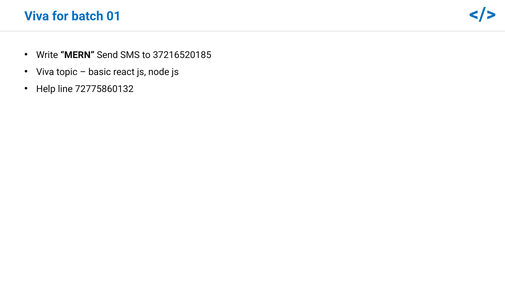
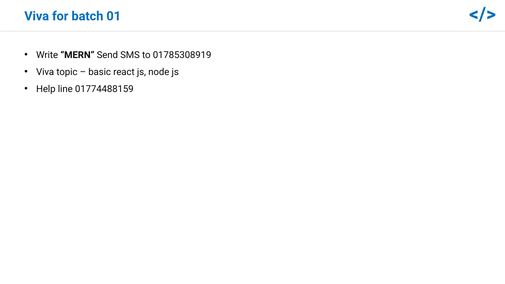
37216520185: 37216520185 -> 01785308919 (182, 55)
72775860132: 72775860132 -> 01774488159 (104, 89)
